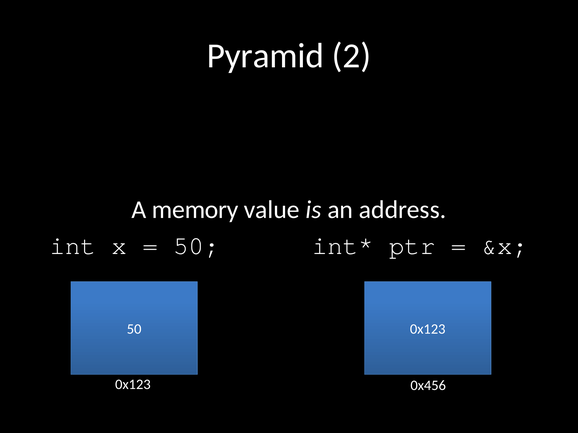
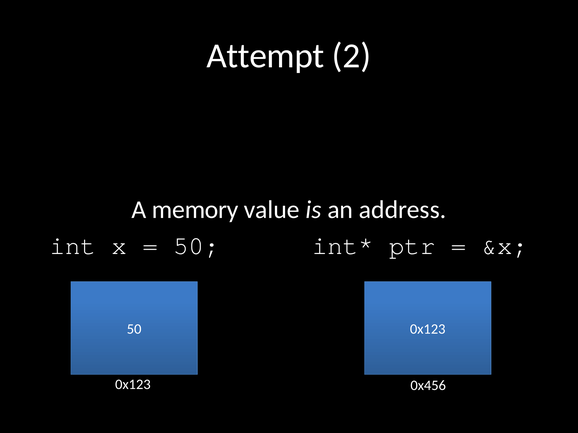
Pyramid: Pyramid -> Attempt (265, 56)
